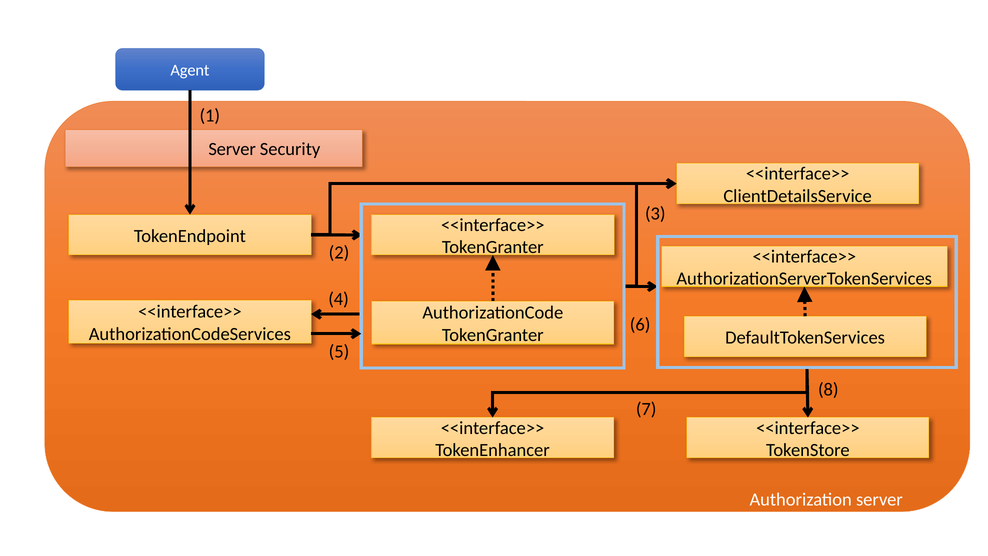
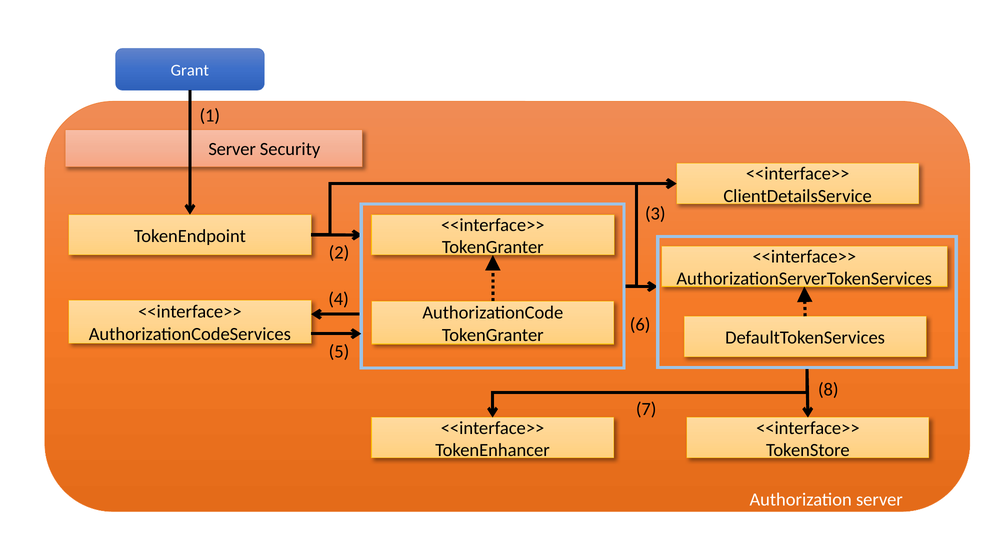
Agent: Agent -> Grant (190, 70)
